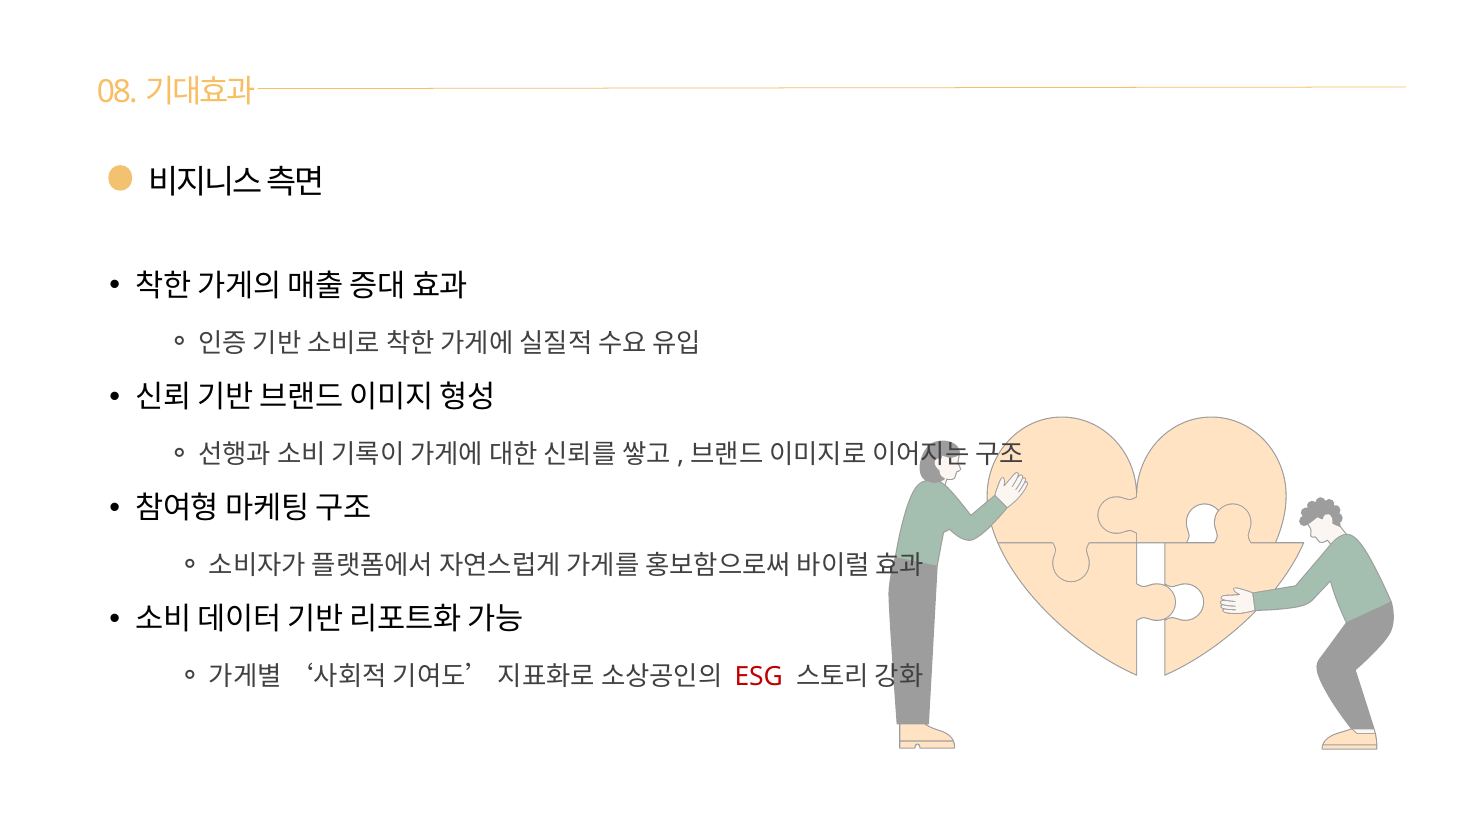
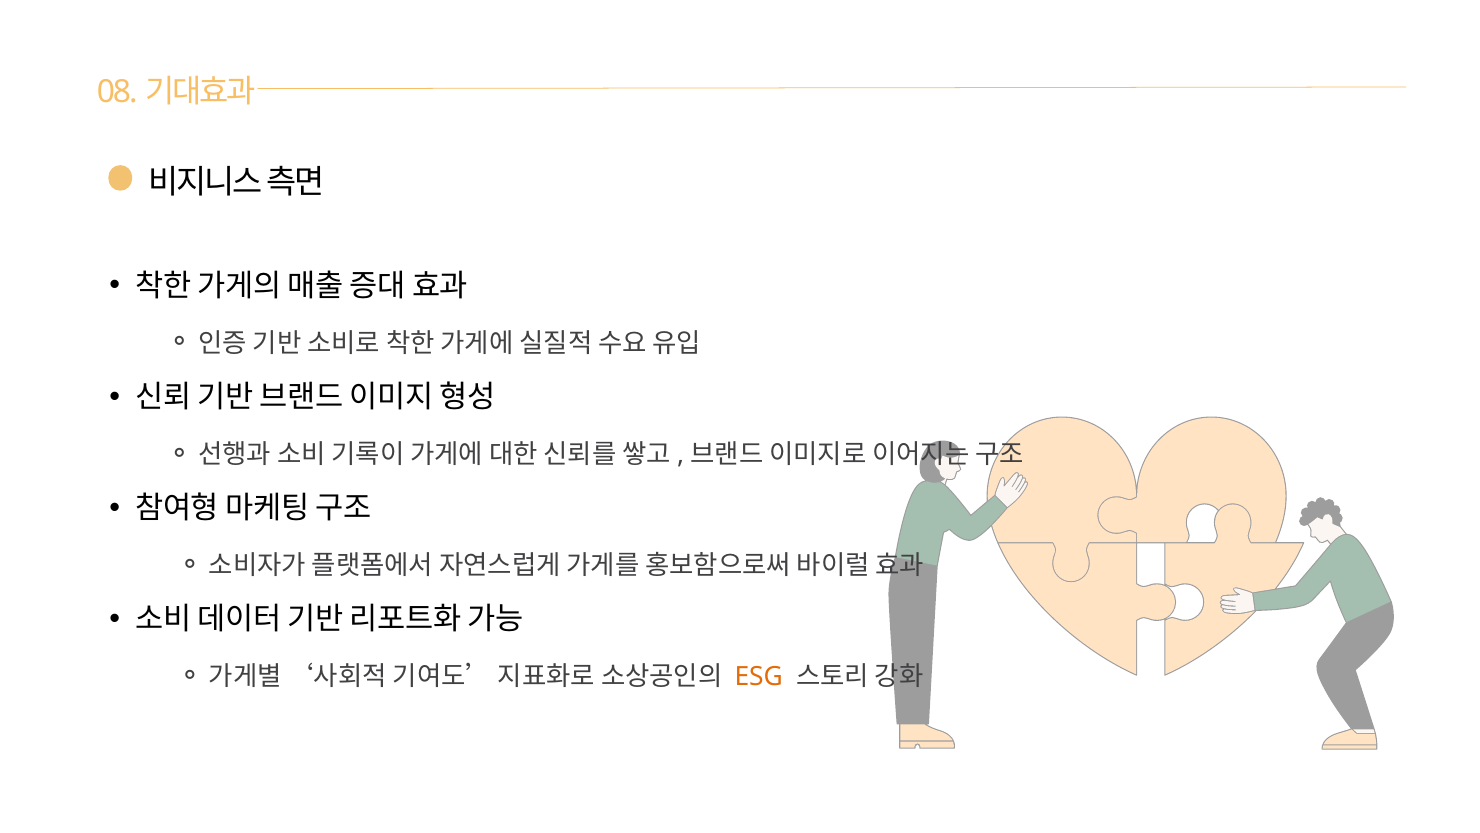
ESG colour: red -> orange (759, 677)
